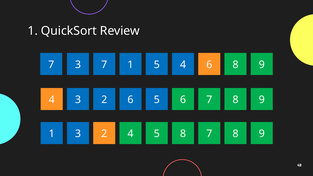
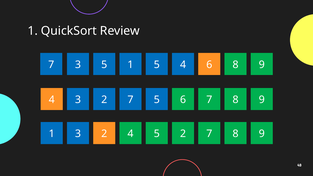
3 7: 7 -> 5 (104, 65)
3 2 6: 6 -> 7 (130, 100)
4 8: 8 -> 2 (183, 134)
